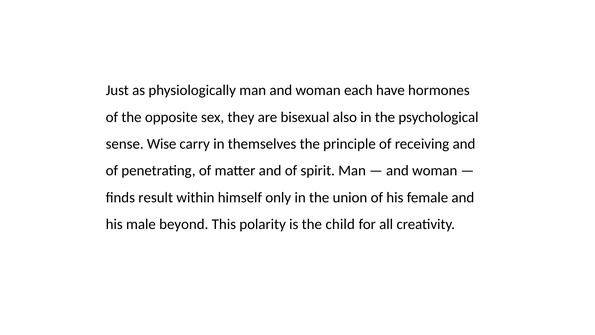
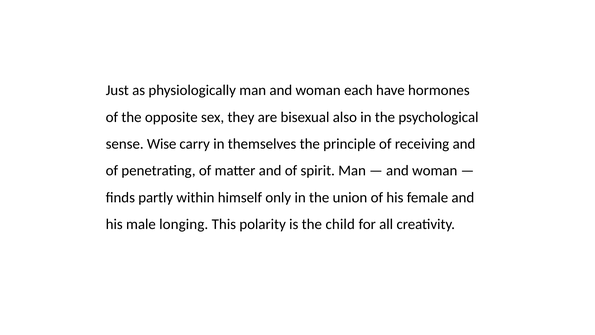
result: result -> partly (156, 197)
beyond: beyond -> longing (184, 224)
